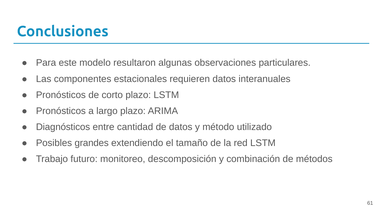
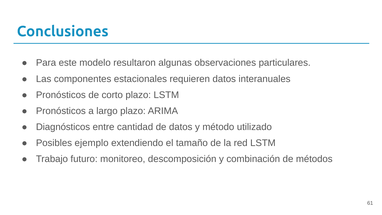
grandes: grandes -> ejemplo (92, 143)
